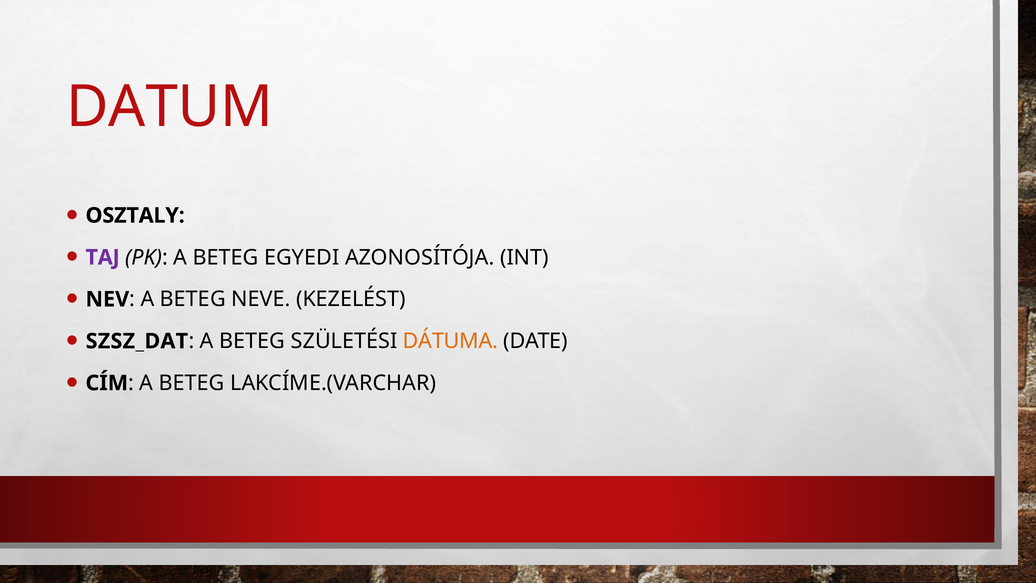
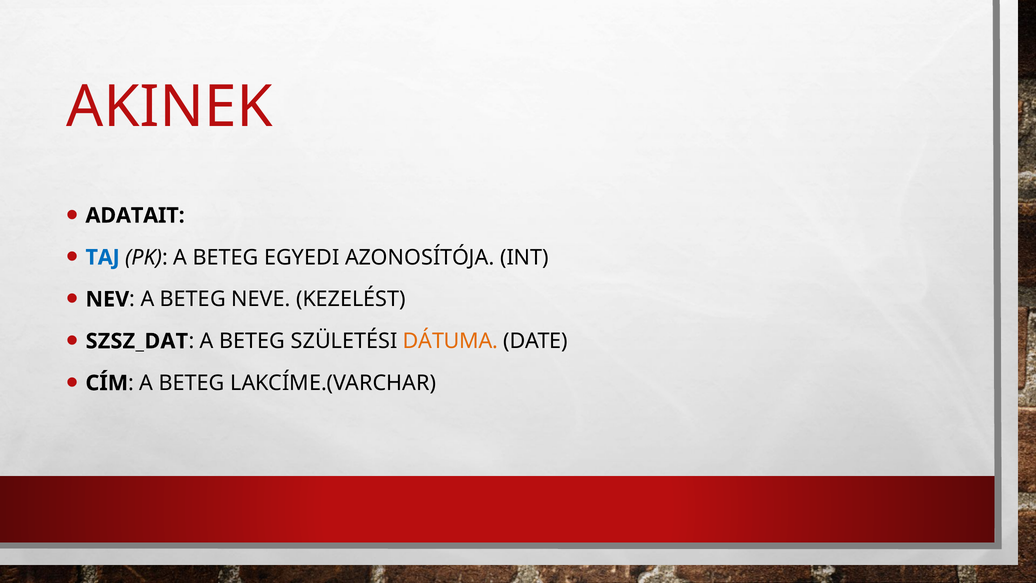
DATUM: DATUM -> AKINEK (170, 107)
OSZTALY: OSZTALY -> ADATAIT (135, 215)
TAJ colour: purple -> blue (103, 257)
